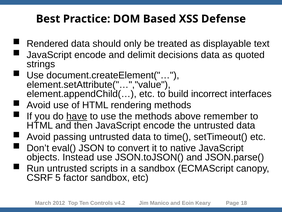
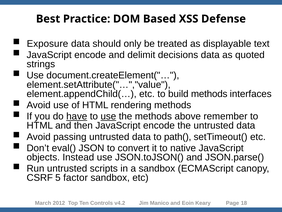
Rendered: Rendered -> Exposure (47, 44)
build incorrect: incorrect -> methods (209, 94)
use underline: none -> present (108, 116)
time(: time( -> path( (178, 136)
